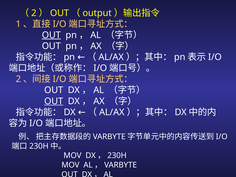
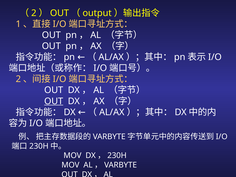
OUT underline: present -> none (51, 35)
